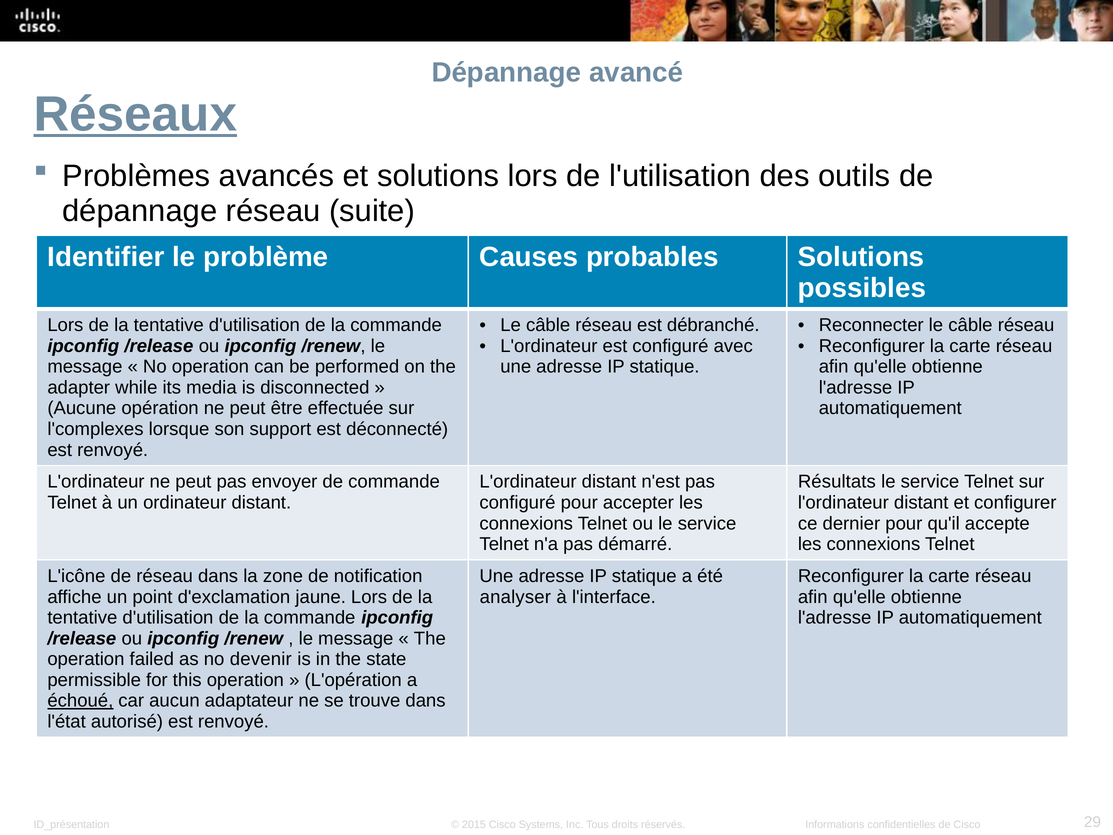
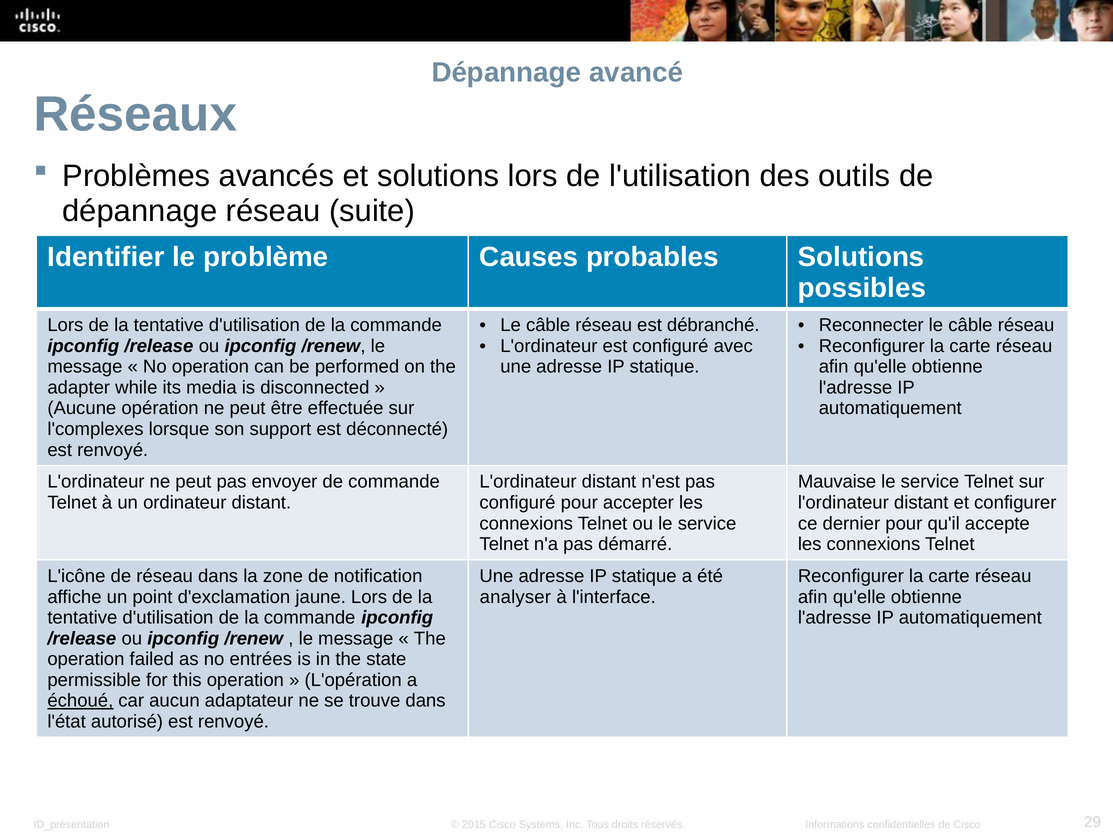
Réseaux underline: present -> none (135, 114)
Résultats: Résultats -> Mauvaise (837, 482)
devenir: devenir -> entrées (261, 659)
